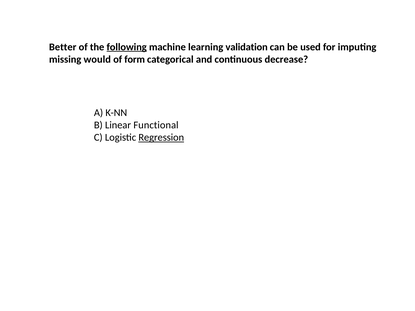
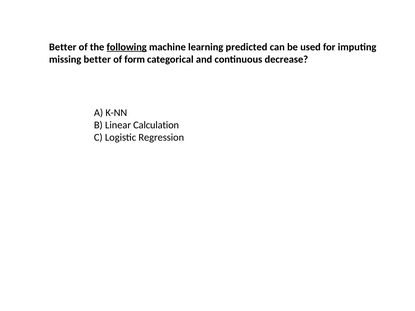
validation: validation -> predicted (247, 47)
missing would: would -> better (97, 59)
Functional: Functional -> Calculation (156, 125)
Regression underline: present -> none (161, 138)
